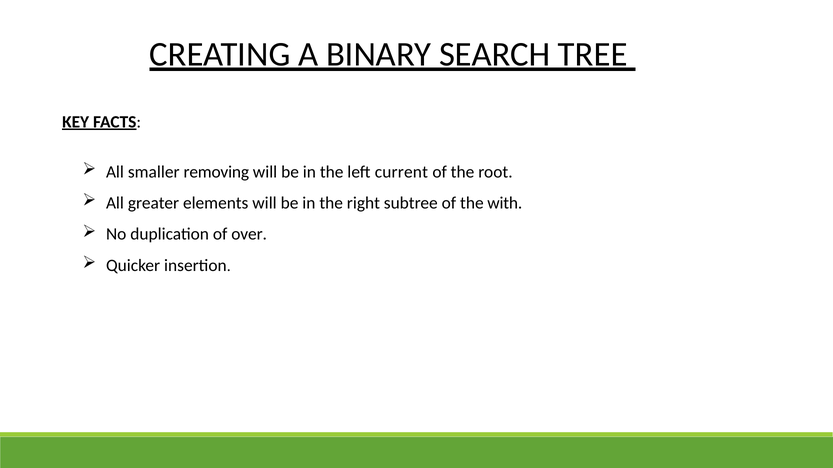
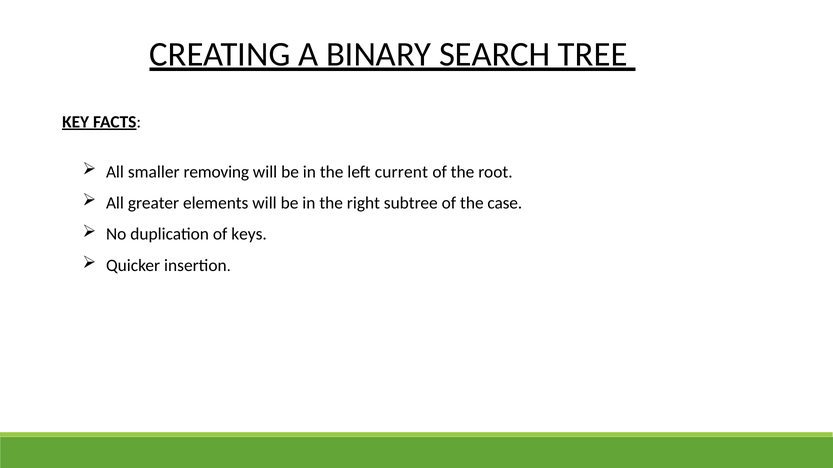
with: with -> case (505, 203)
over: over -> keys (249, 235)
